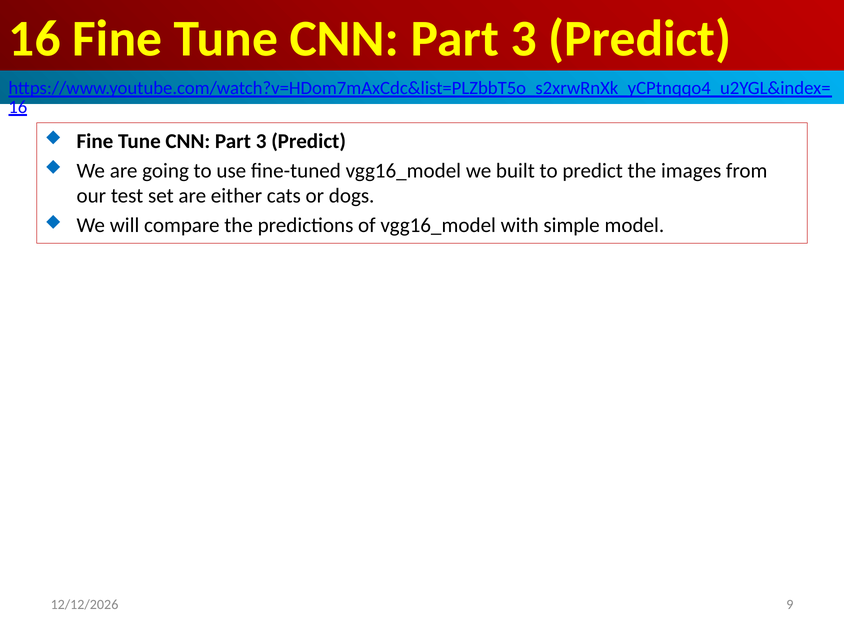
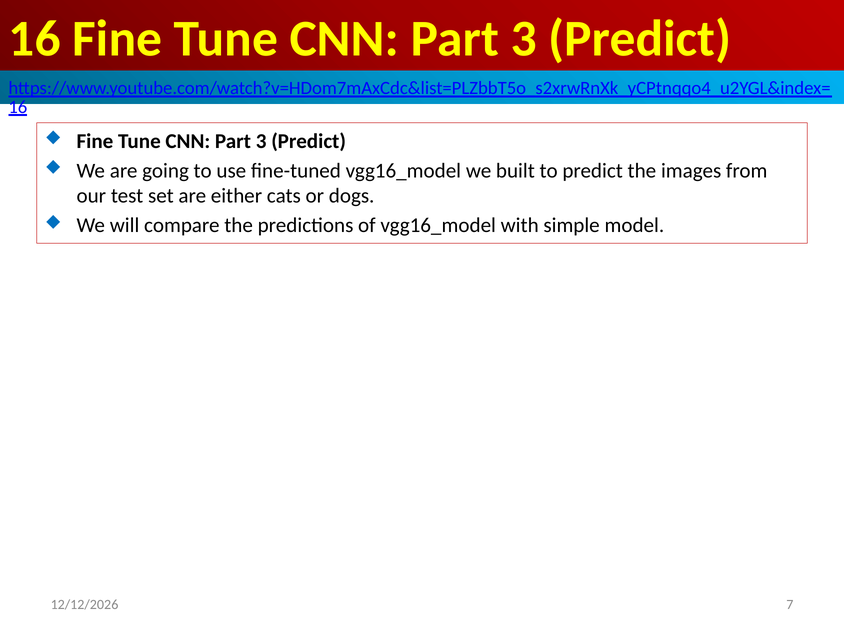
9: 9 -> 7 (790, 604)
